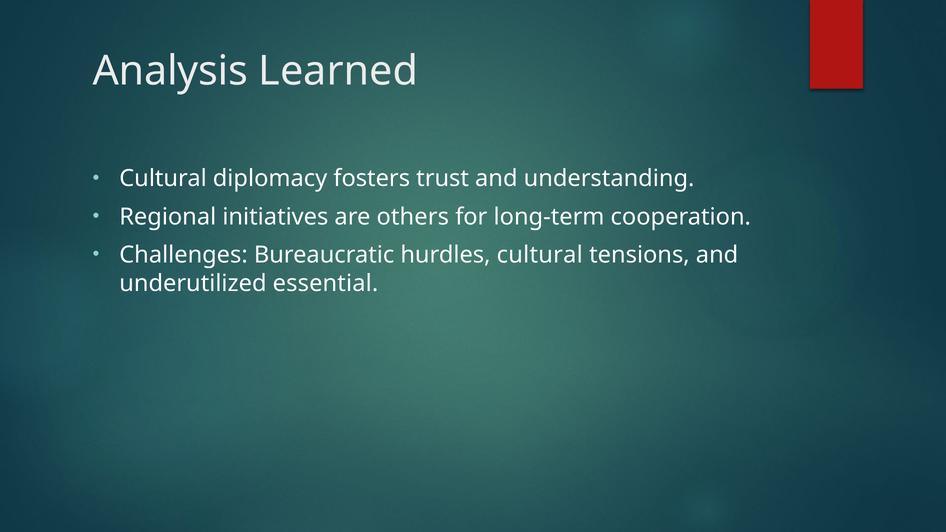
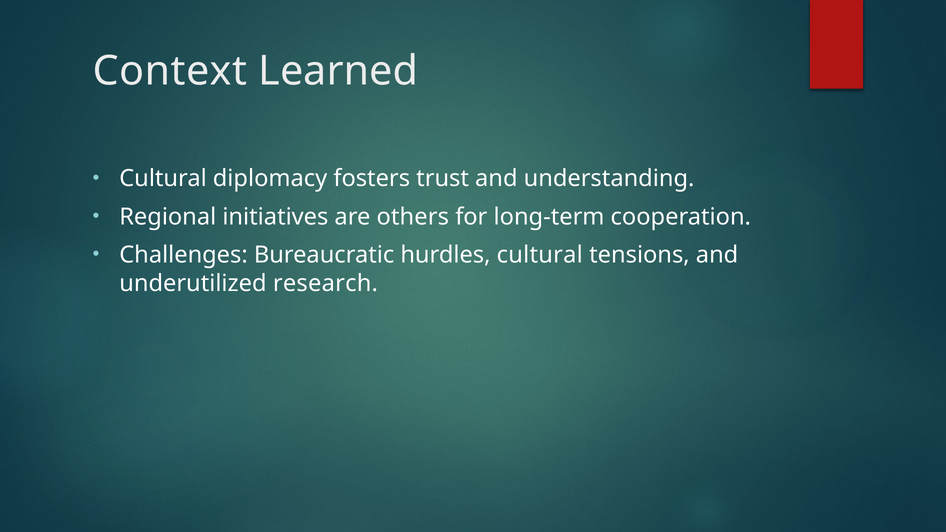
Analysis: Analysis -> Context (170, 71)
essential: essential -> research (325, 284)
